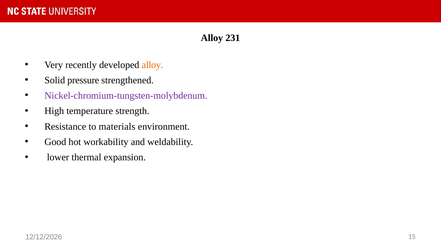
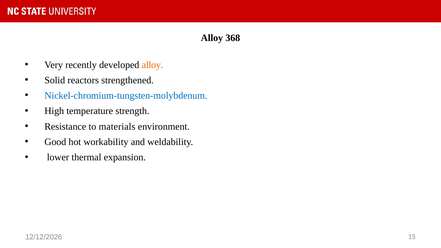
231: 231 -> 368 (233, 38)
pressure: pressure -> reactors (83, 80)
Nickel-chromium-tungsten-molybdenum colour: purple -> blue (126, 96)
